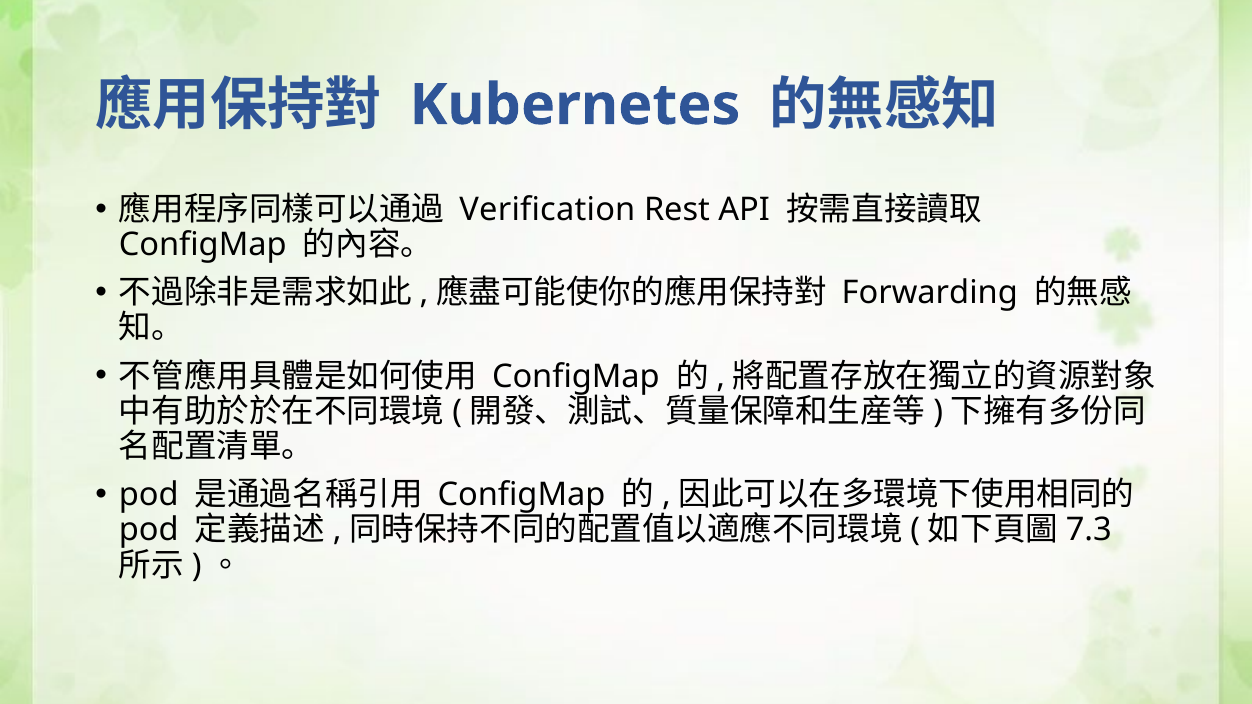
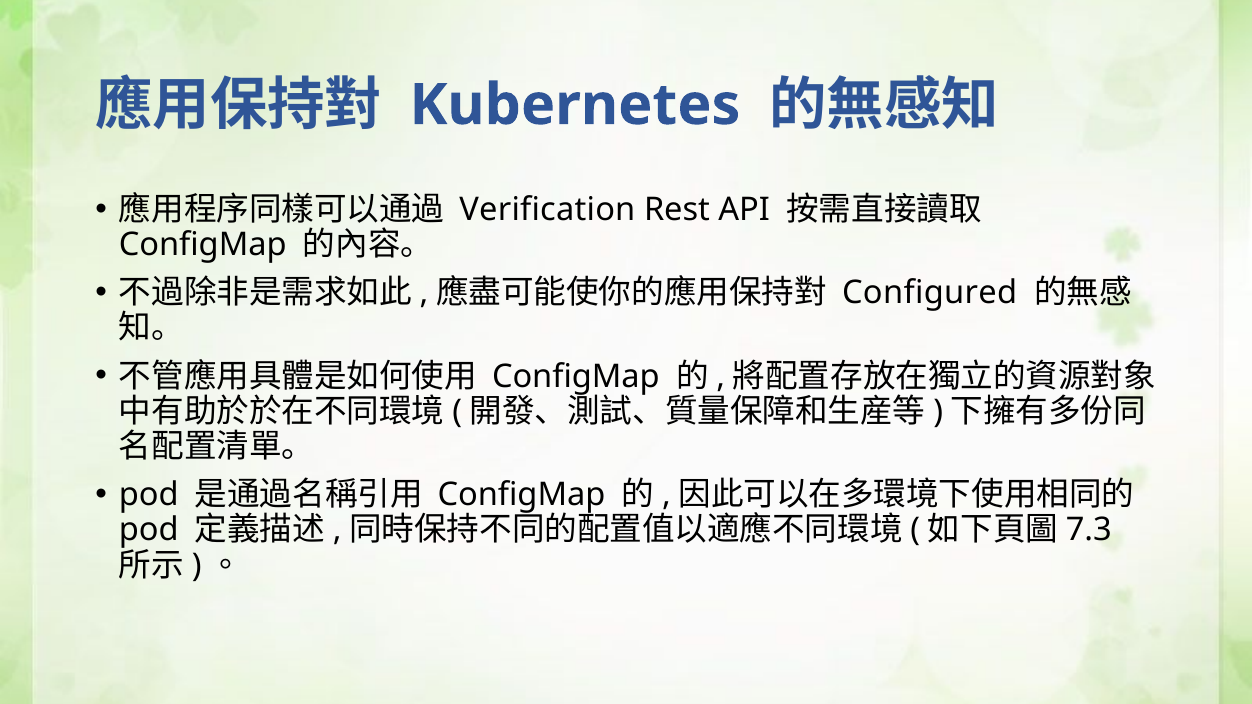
Forwarding: Forwarding -> Configured (930, 293)
